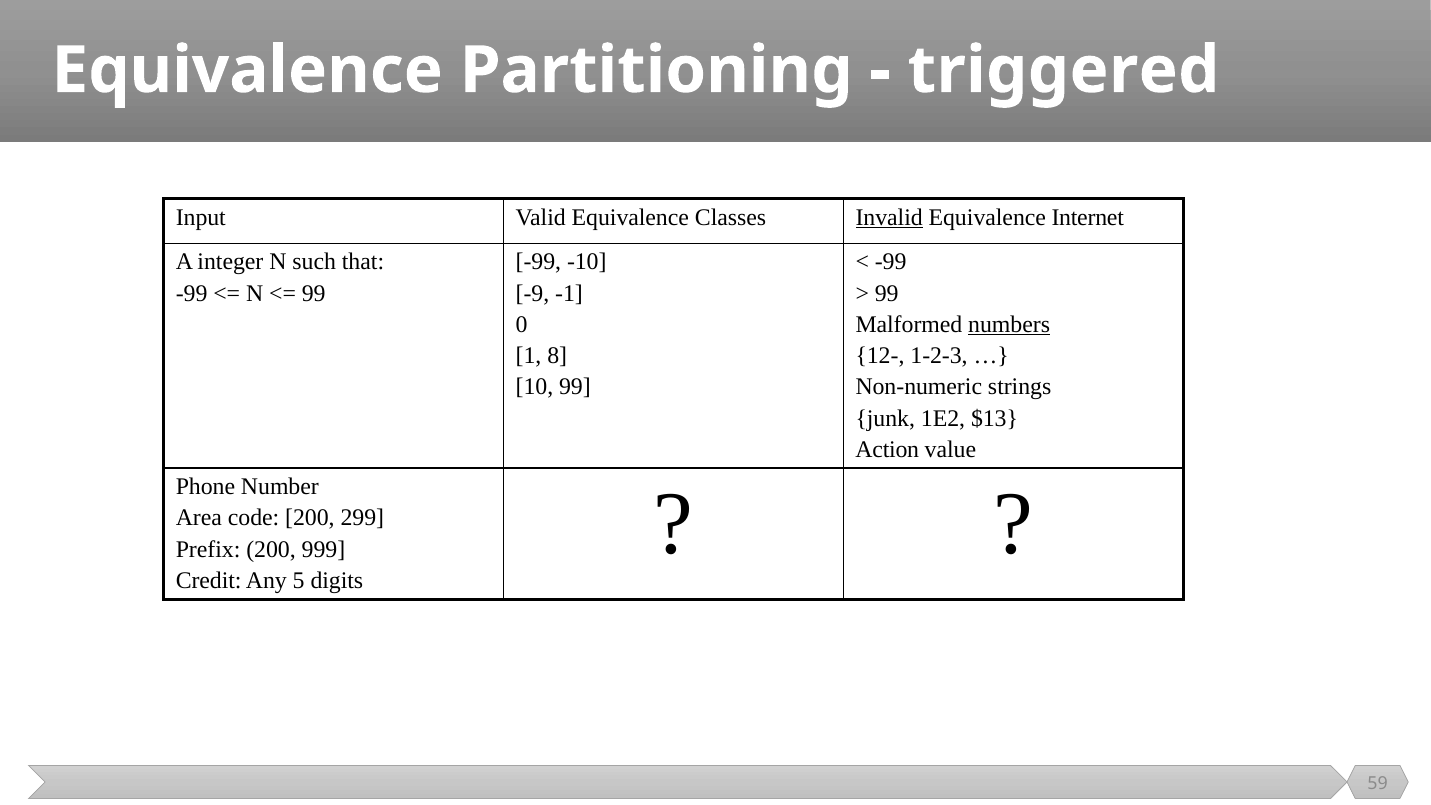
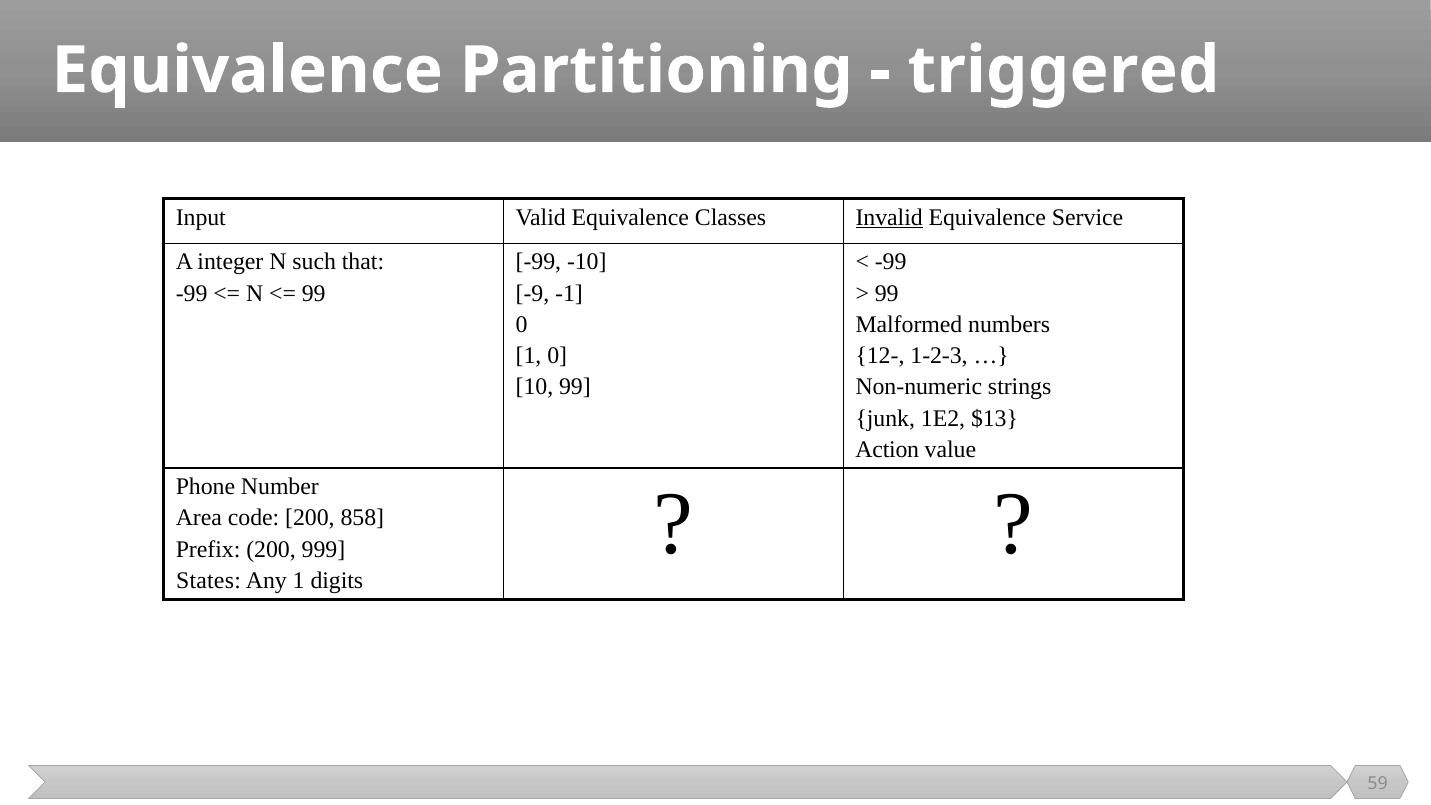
Internet: Internet -> Service (1088, 217)
numbers underline: present -> none (1009, 324)
1 8: 8 -> 0 (557, 356)
299: 299 -> 858 (362, 518)
Credit: Credit -> States (208, 581)
Any 5: 5 -> 1 (299, 581)
